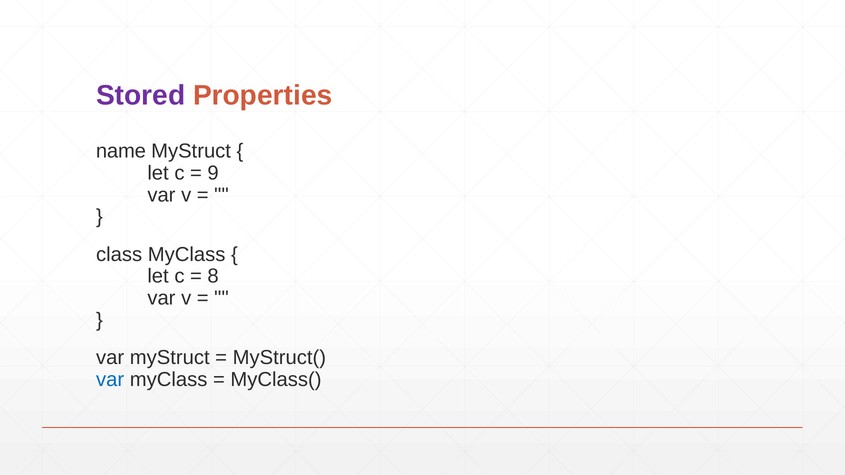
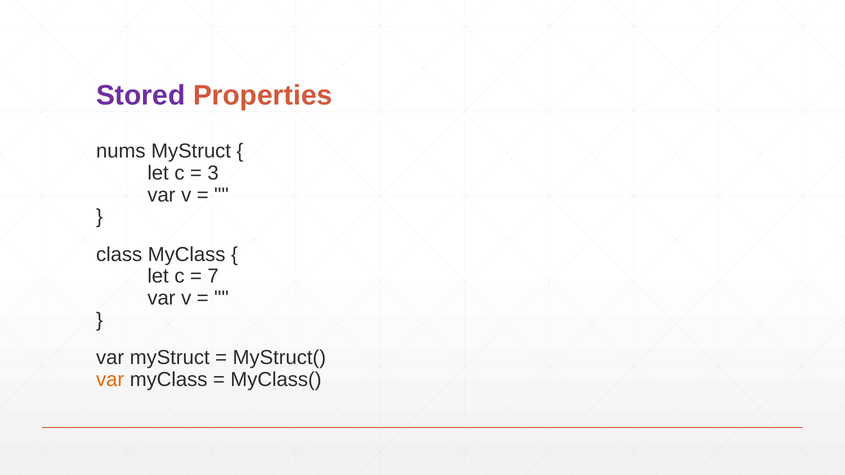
name: name -> nums (121, 151)
9: 9 -> 3 (213, 173)
8: 8 -> 7 (213, 276)
var colour: blue -> orange (110, 380)
